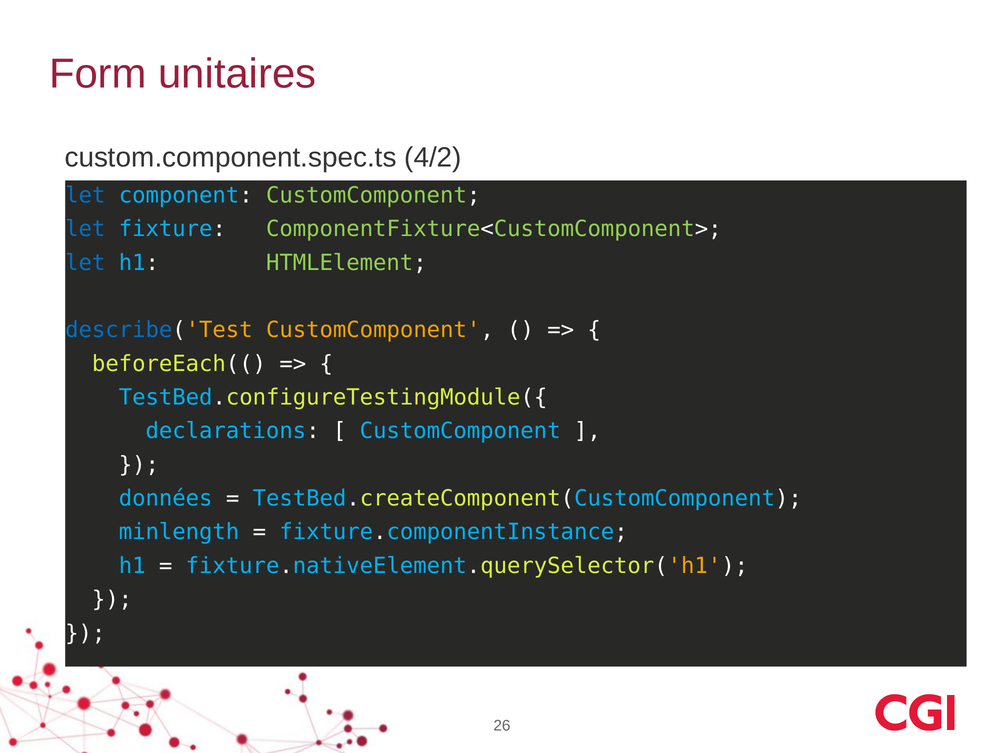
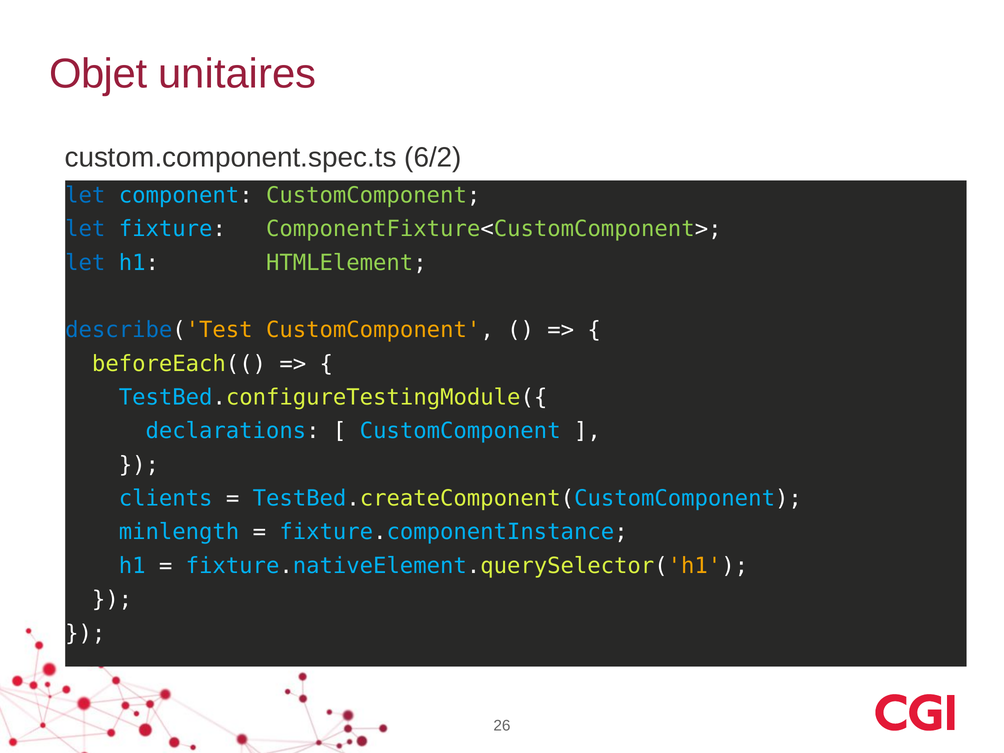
Form: Form -> Objet (98, 74)
4/2: 4/2 -> 6/2 (433, 157)
données: données -> clients (166, 498)
